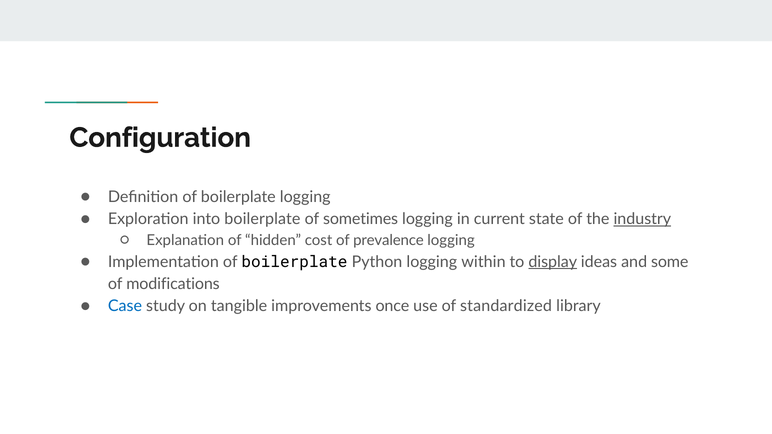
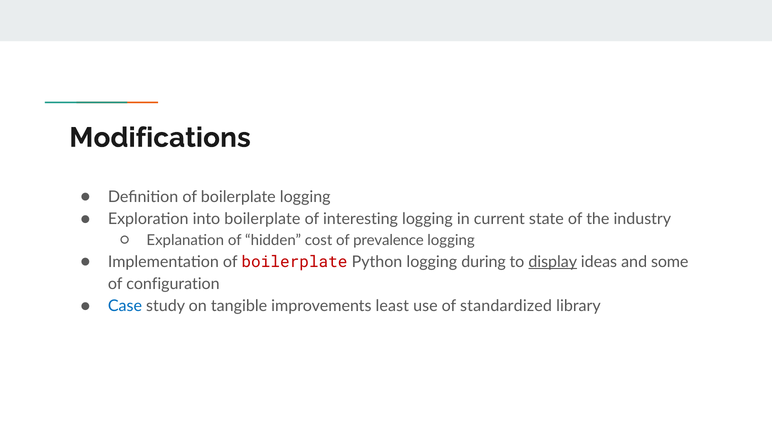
Configuration: Configuration -> Modifications (160, 138)
sometimes: sometimes -> interesting (361, 219)
industry underline: present -> none (642, 219)
boilerplate colour: black -> red (294, 262)
within: within -> during (484, 262)
modifications: modifications -> configuration (173, 284)
once: once -> least (392, 306)
